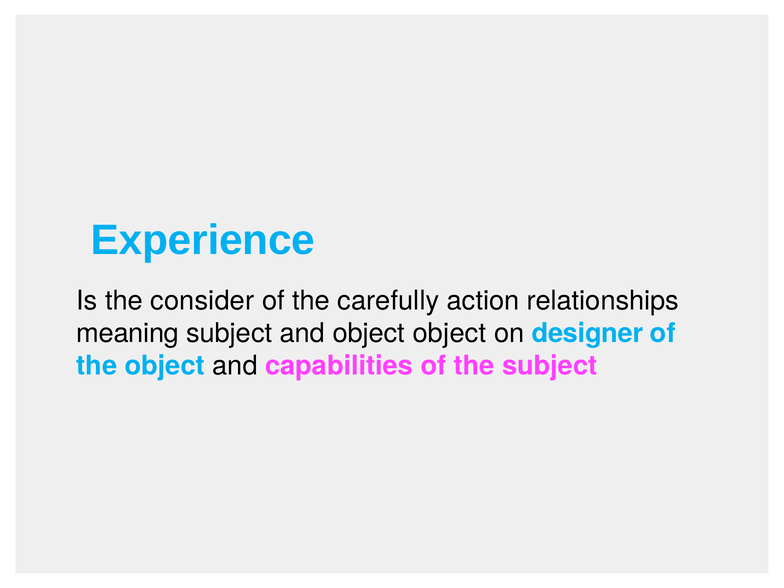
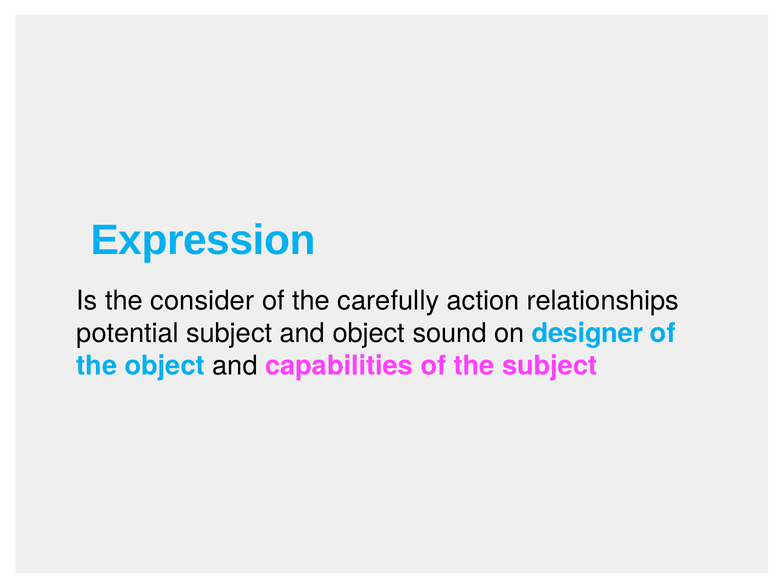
Experience: Experience -> Expression (203, 240)
meaning: meaning -> potential (128, 333)
object object: object -> sound (450, 333)
